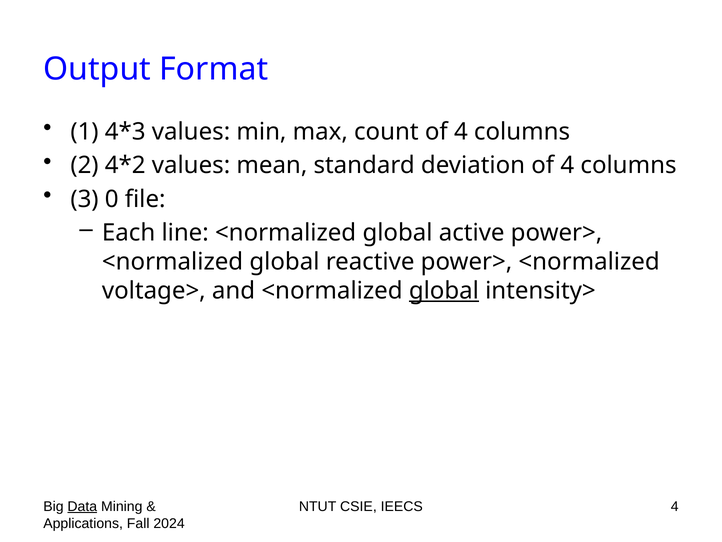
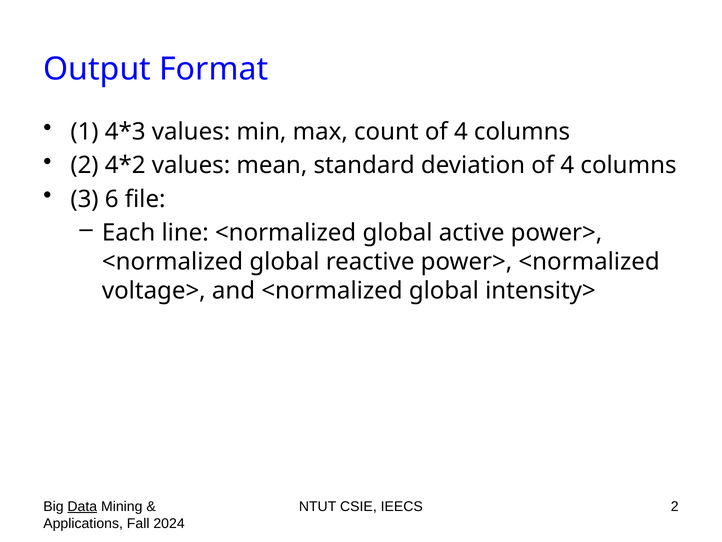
0: 0 -> 6 (112, 199)
global underline: present -> none (444, 290)
IEECS 4: 4 -> 2 (675, 506)
